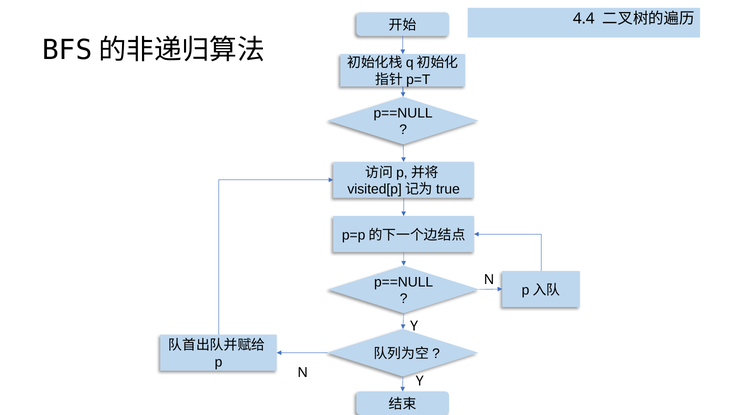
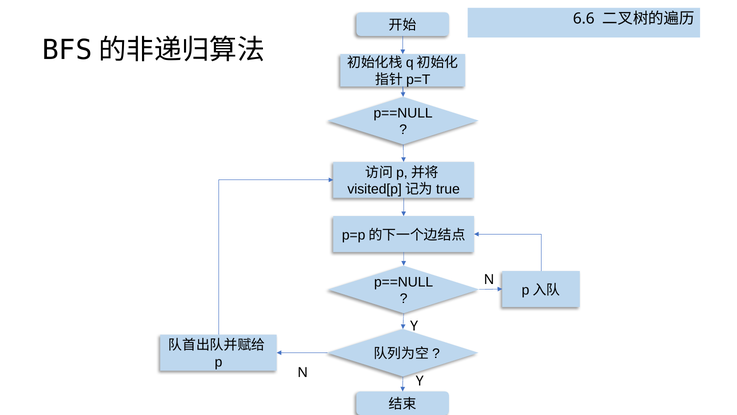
4.4: 4.4 -> 6.6 (584, 19)
